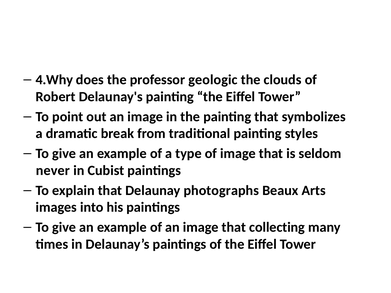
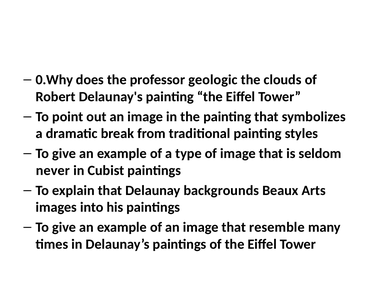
4.Why: 4.Why -> 0.Why (54, 80)
photographs: photographs -> backgrounds (221, 191)
collecting: collecting -> resemble (277, 227)
